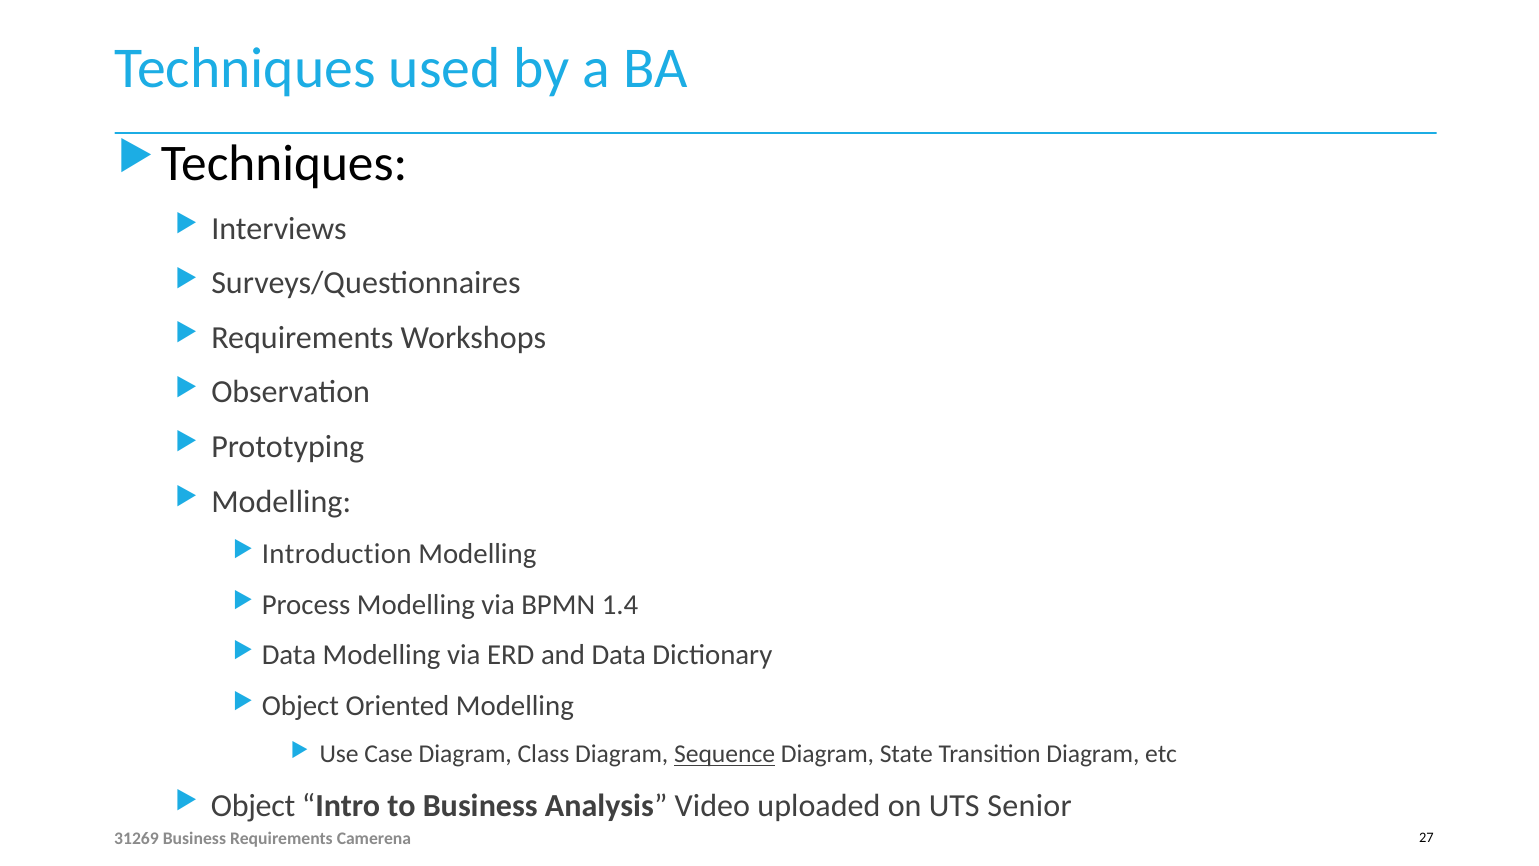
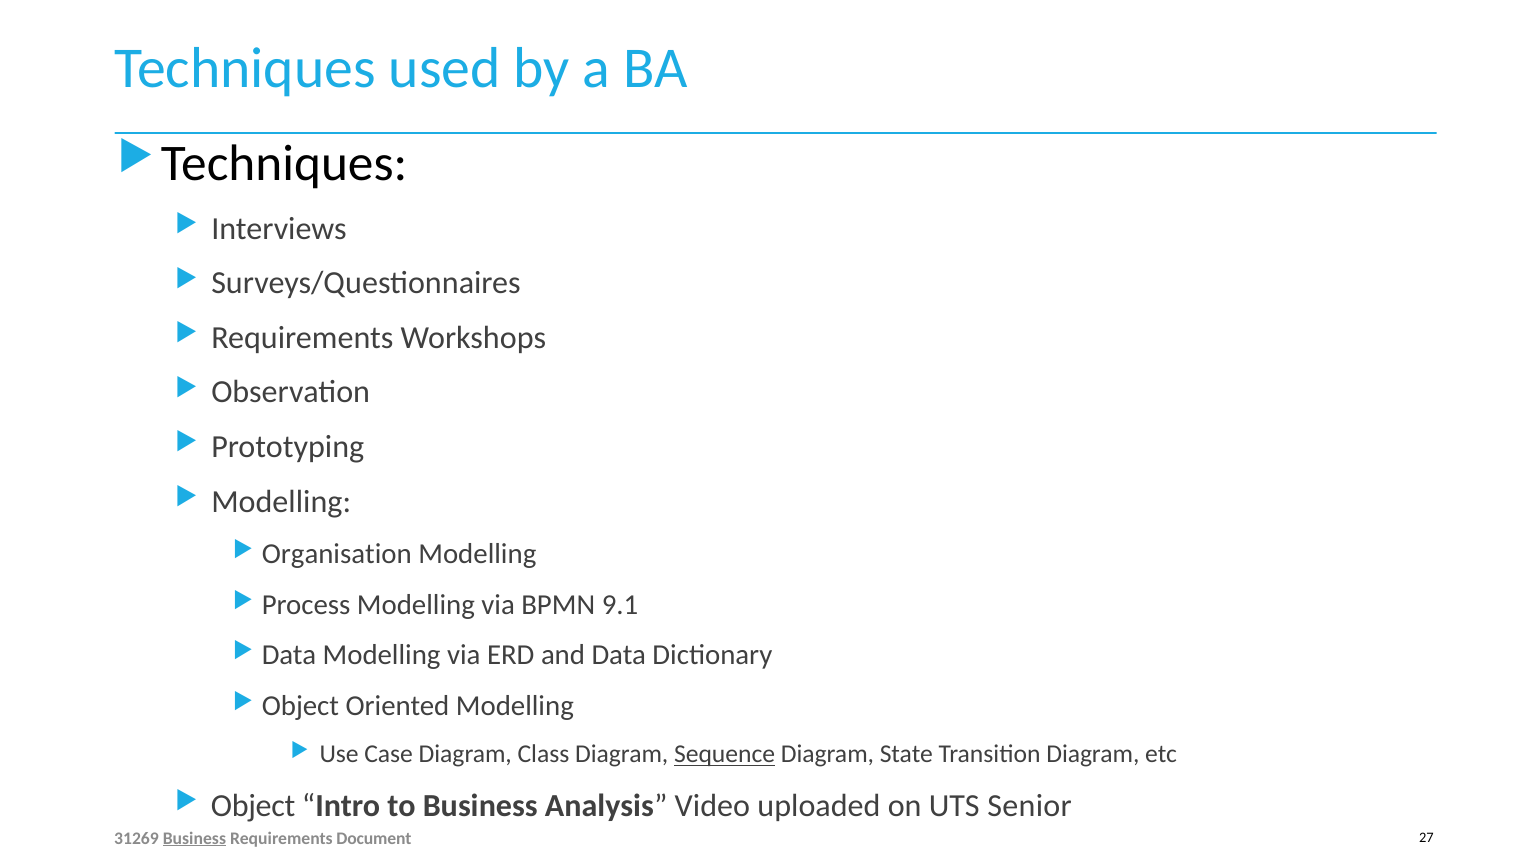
Introduction: Introduction -> Organisation (337, 554)
1.4: 1.4 -> 9.1 (620, 604)
Business underline: none -> present (194, 838)
Camerena: Camerena -> Document (374, 838)
